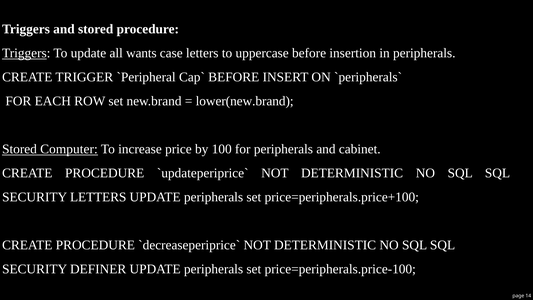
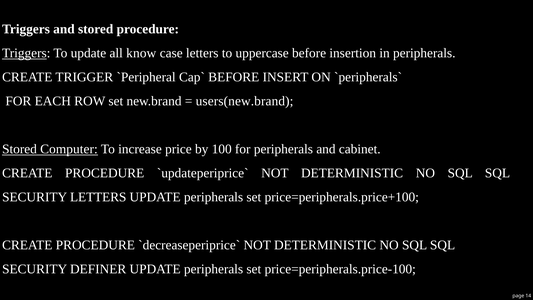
wants: wants -> know (141, 53)
lower(new.brand: lower(new.brand -> users(new.brand (245, 101)
